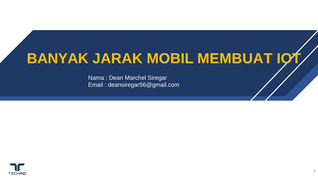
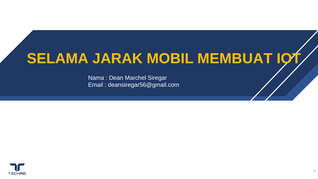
BANYAK: BANYAK -> SELAMA (58, 59)
